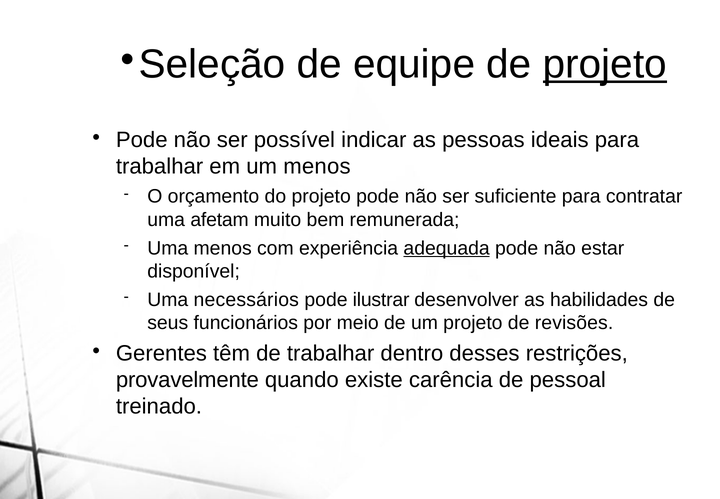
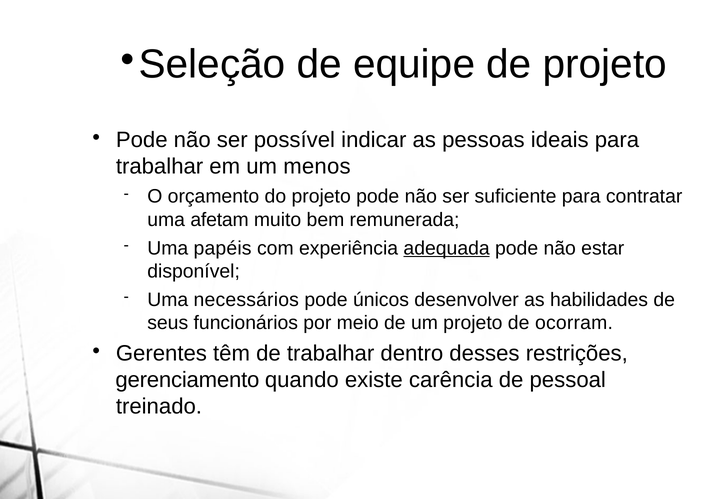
projeto underline: present -> none (605, 64)
Uma menos: menos -> papéis (223, 248)
ilustrar: ilustrar -> únicos (381, 299)
revisões: revisões -> ocorram (574, 323)
provavelmente: provavelmente -> gerenciamento (187, 379)
